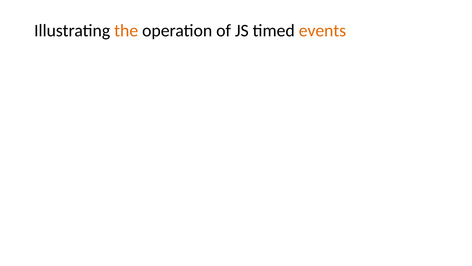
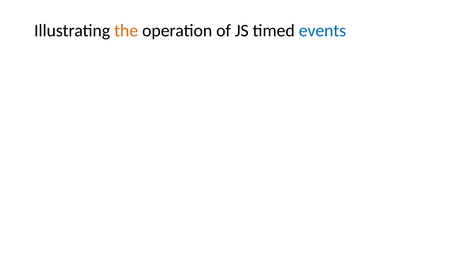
events colour: orange -> blue (322, 31)
